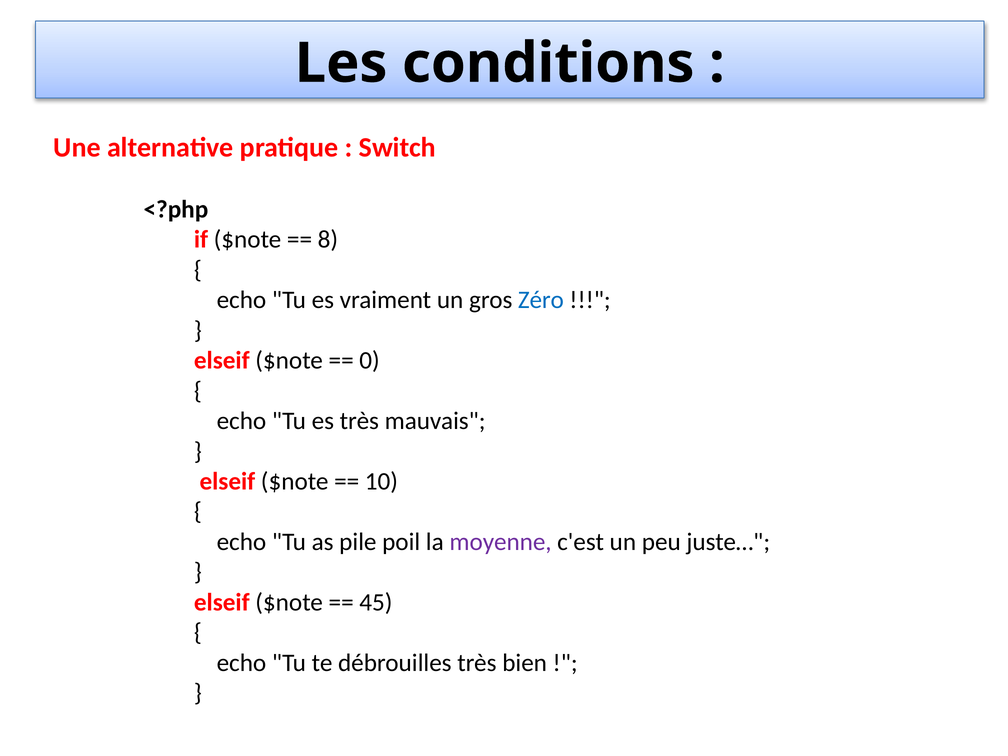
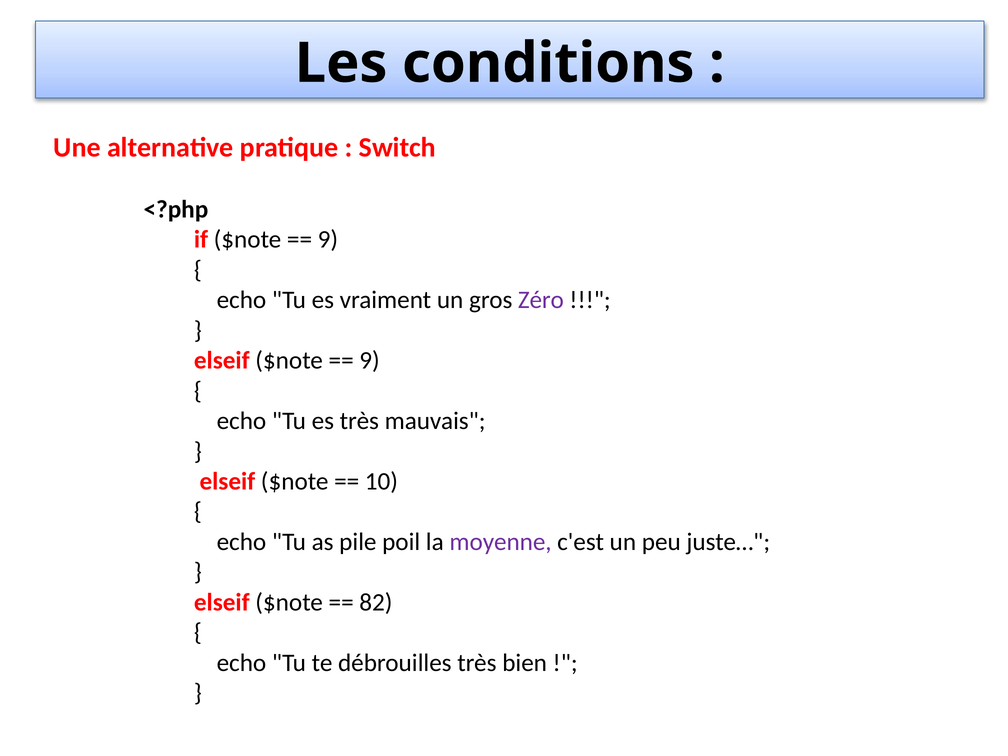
8: 8 -> 9 (328, 240)
Zéro colour: blue -> purple (541, 300)
0: 0 -> 9 (369, 360)
45: 45 -> 82 (376, 602)
